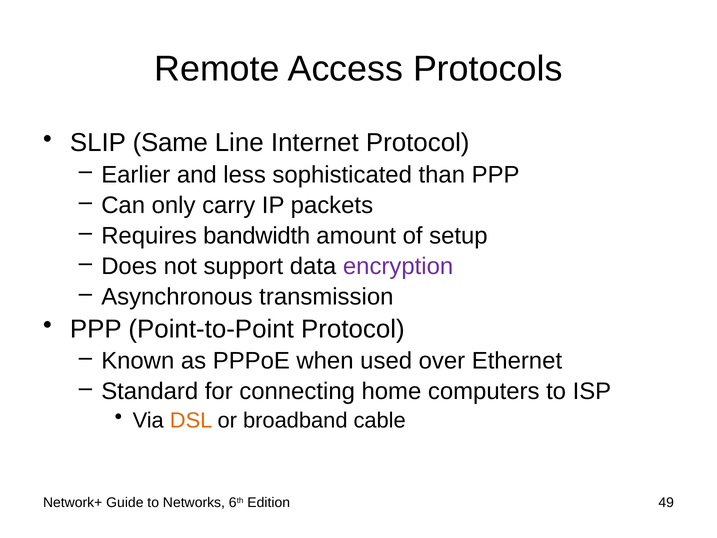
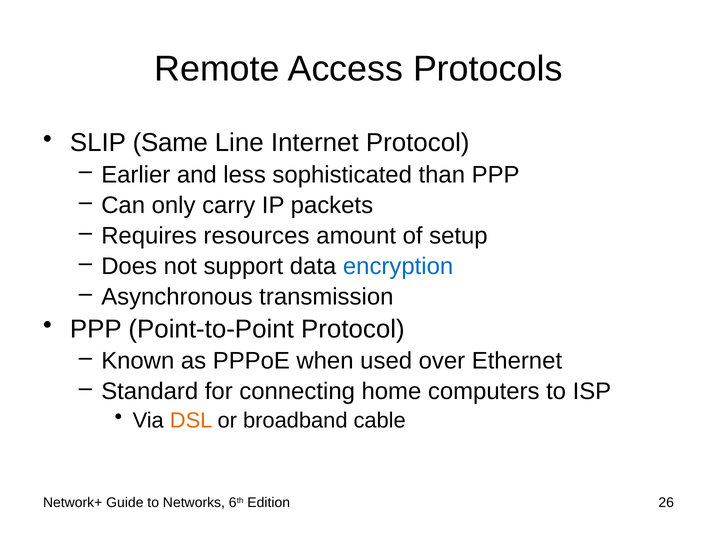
bandwidth: bandwidth -> resources (256, 236)
encryption colour: purple -> blue (398, 266)
49: 49 -> 26 (666, 503)
